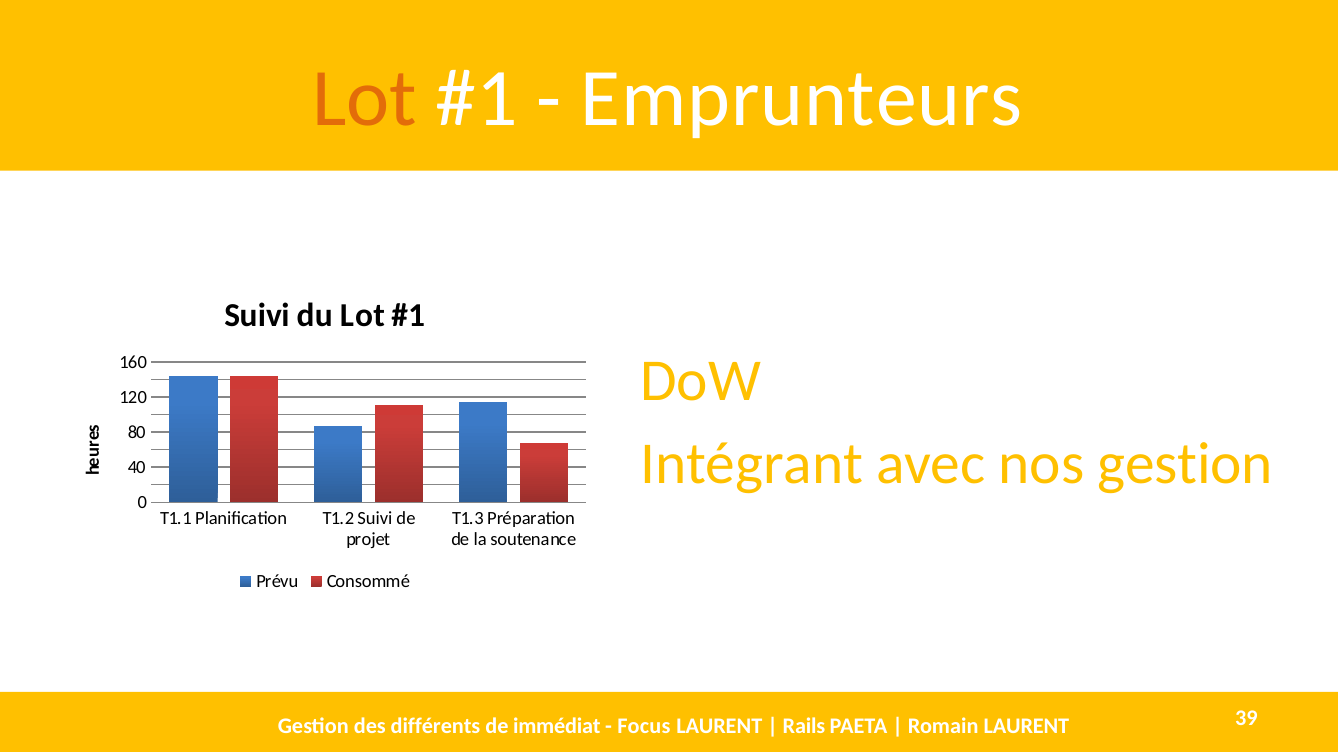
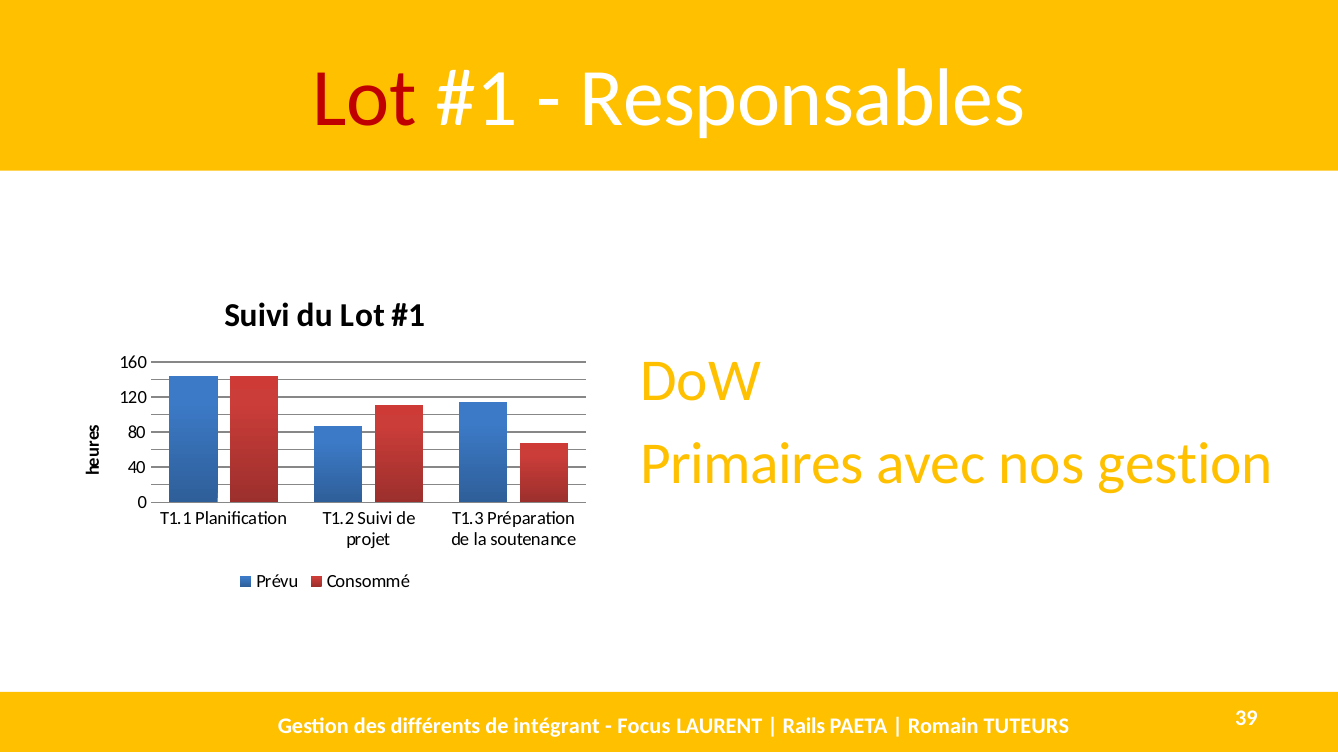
Lot colour: orange -> red (365, 99)
Emprunteurs: Emprunteurs -> Responsables (802, 99)
Intégrant: Intégrant -> Primaires (752, 464)
immédiat: immédiat -> intégrant (557, 727)
Romain LAURENT: LAURENT -> TUTEURS (1026, 727)
